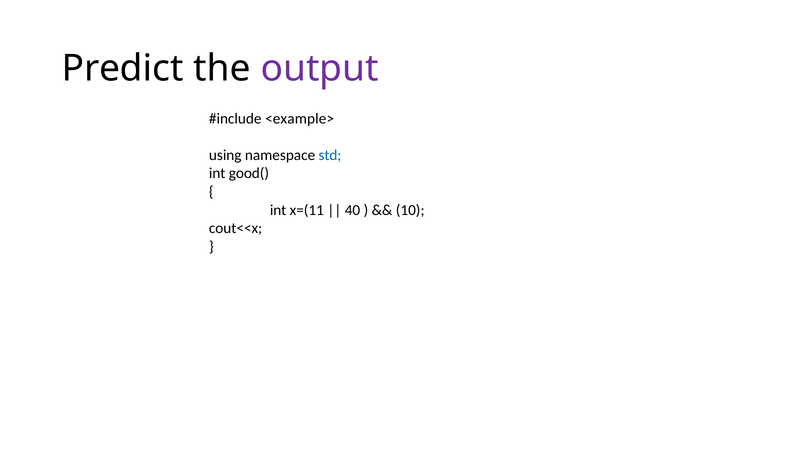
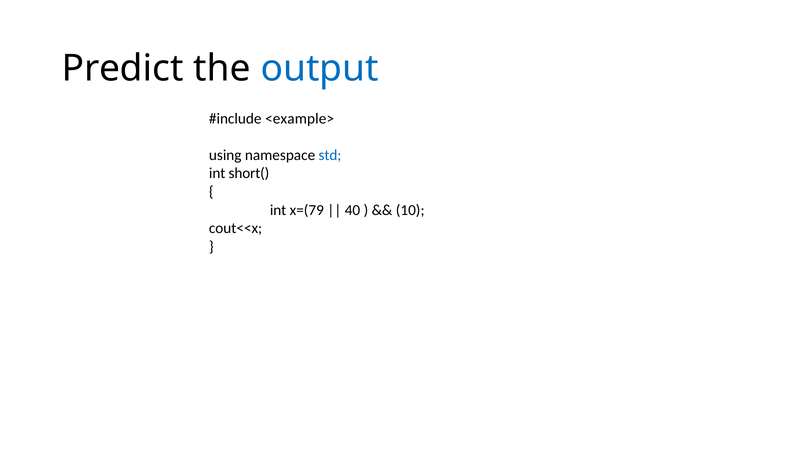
output colour: purple -> blue (320, 68)
good(: good( -> short( (249, 173)
x=(11: x=(11 -> x=(79 (307, 210)
